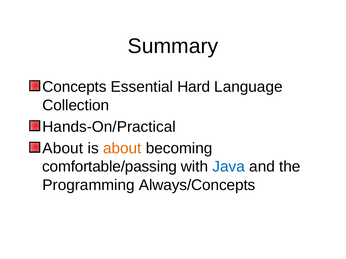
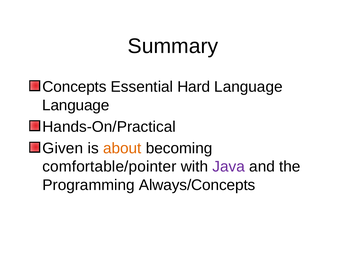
Collection: Collection -> Language (76, 105)
About: About -> Given (63, 149)
comfortable/passing: comfortable/passing -> comfortable/pointer (109, 167)
Java colour: blue -> purple (229, 167)
